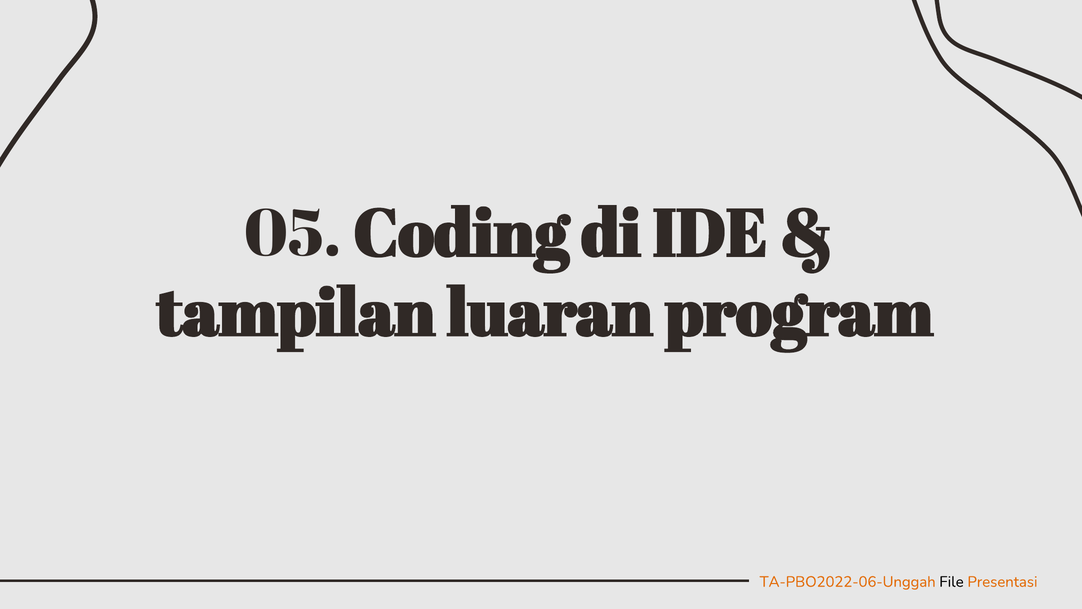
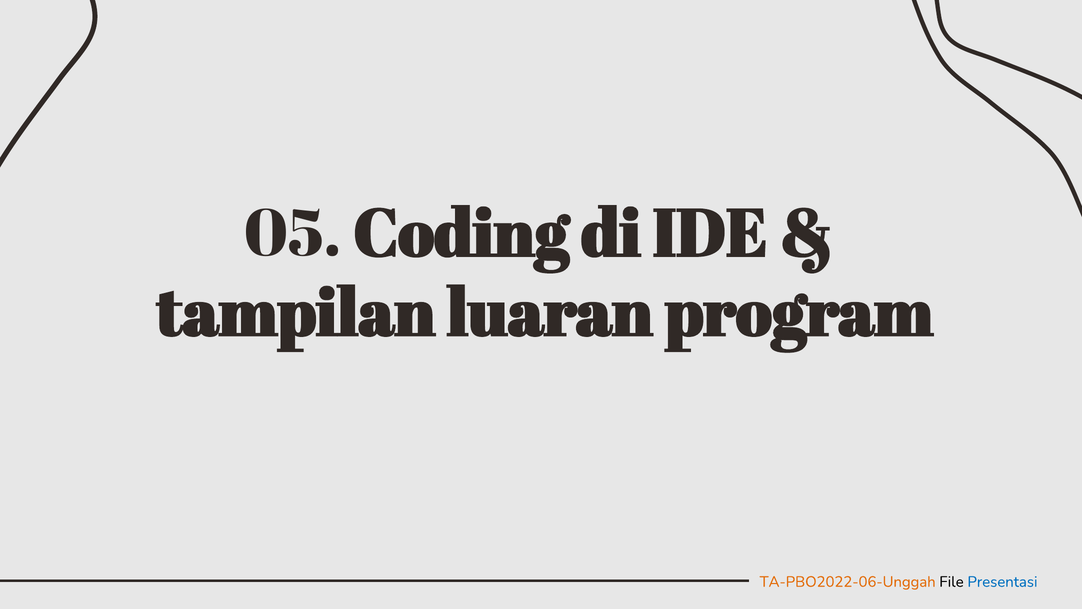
Presentasi colour: orange -> blue (1002, 581)
